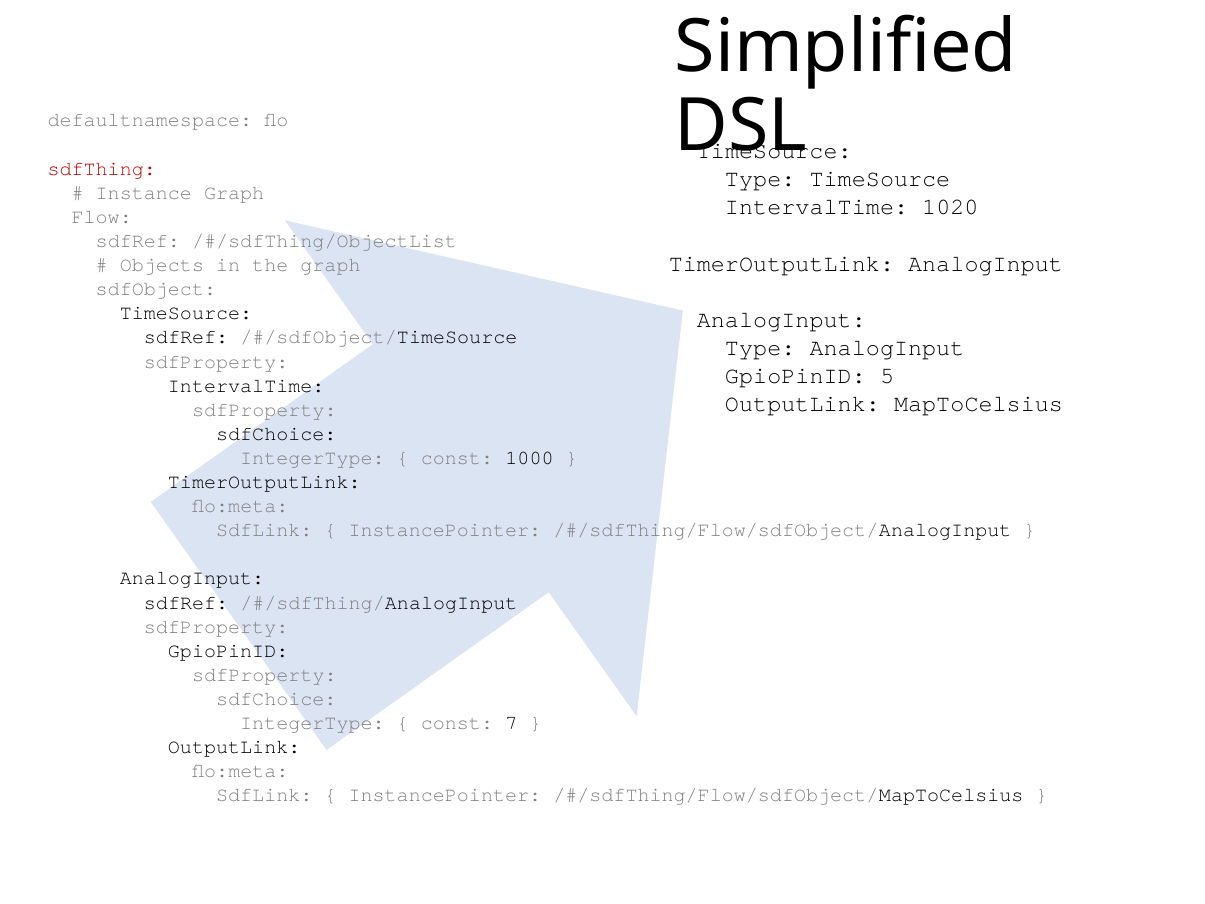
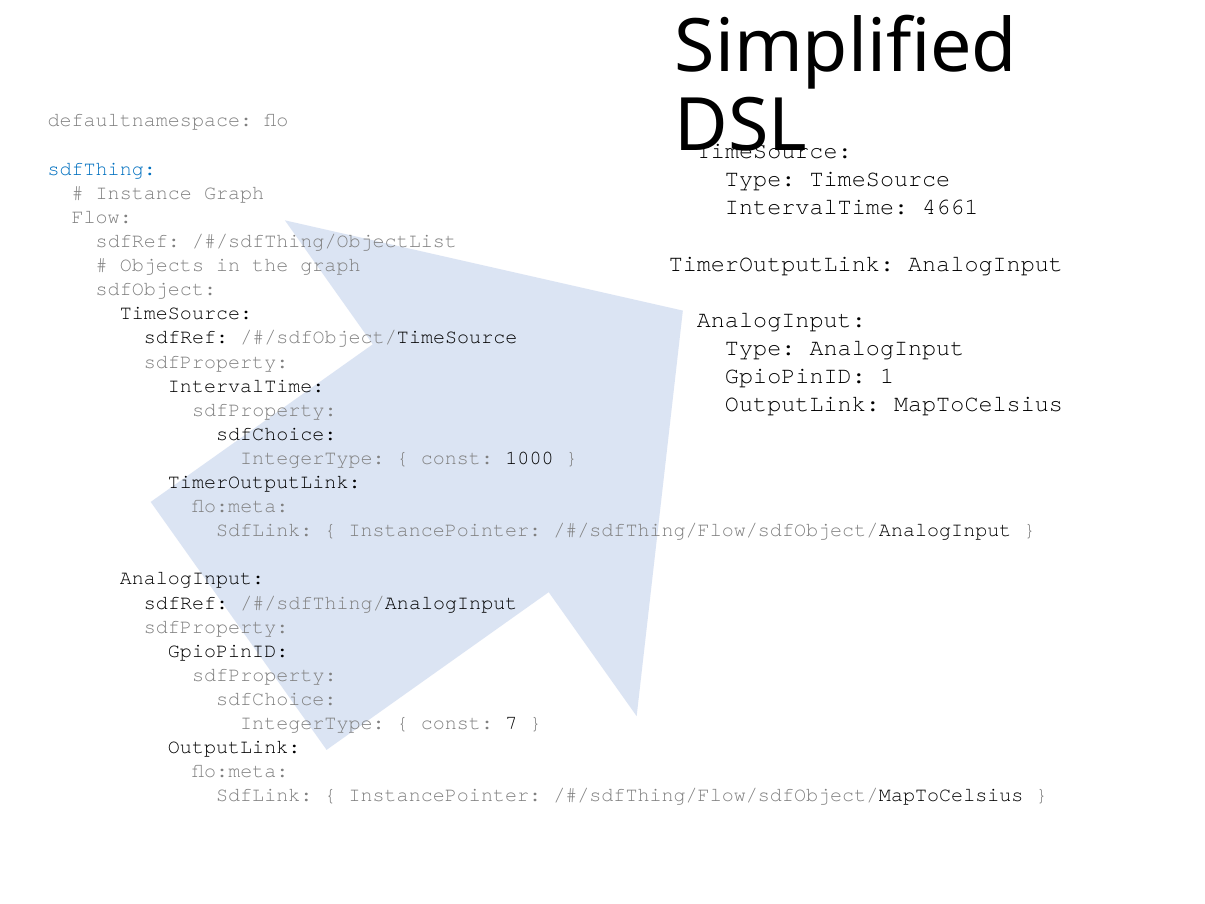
sdfThing colour: red -> blue (102, 168)
1020: 1020 -> 4661 (950, 207)
5: 5 -> 1 (887, 376)
